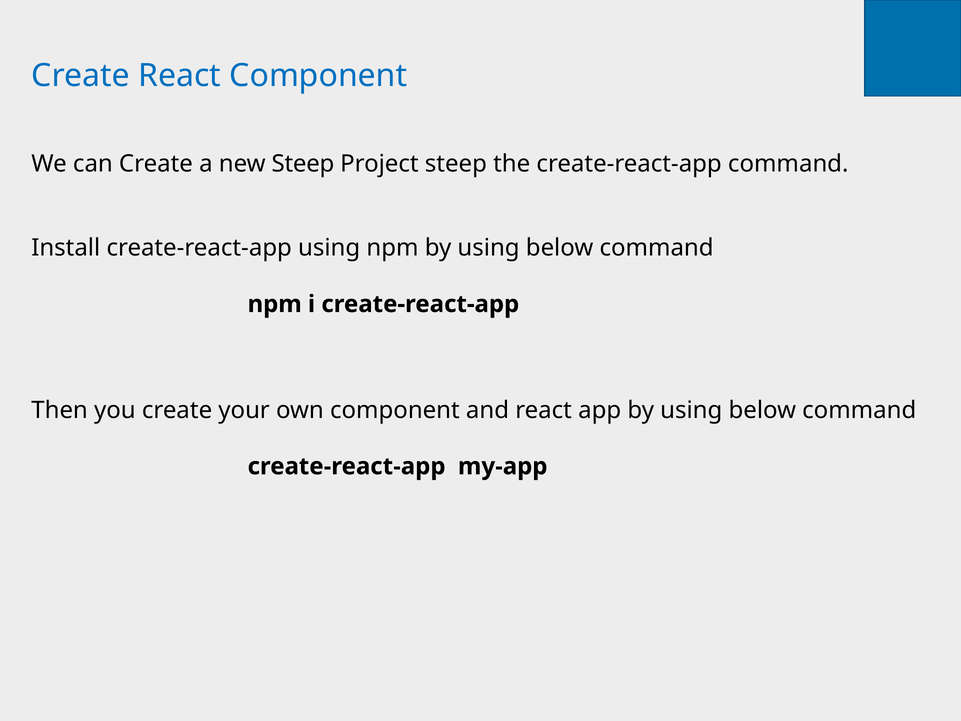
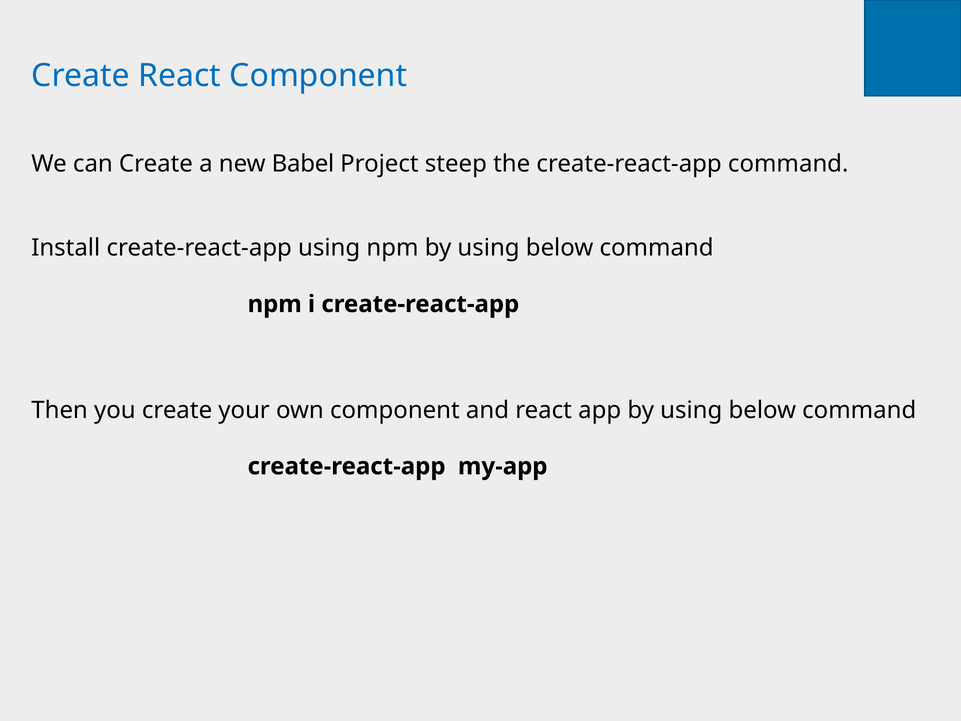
new Steep: Steep -> Babel (303, 164)
